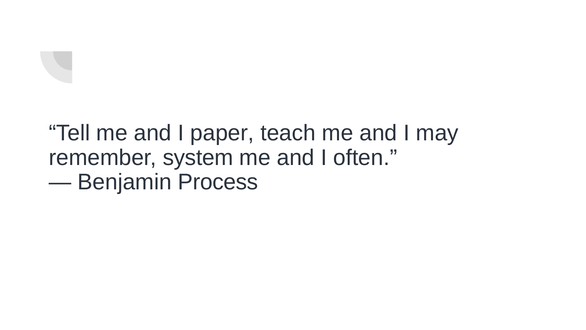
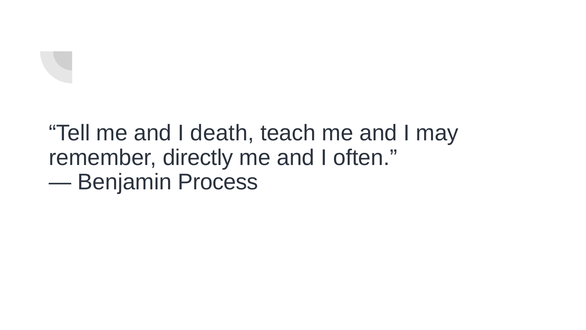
paper: paper -> death (222, 133)
system: system -> directly (198, 157)
